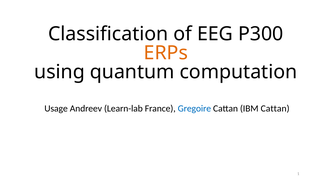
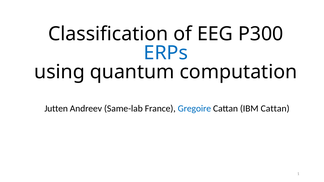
ERPs colour: orange -> blue (166, 53)
Usage: Usage -> Jutten (56, 109)
Learn-lab: Learn-lab -> Same-lab (123, 109)
